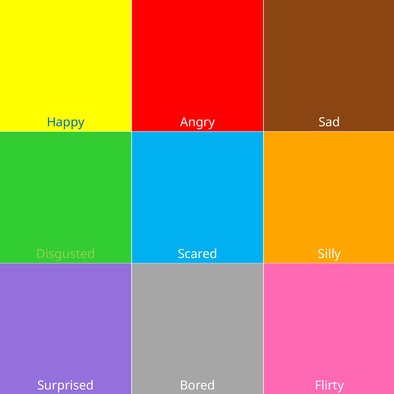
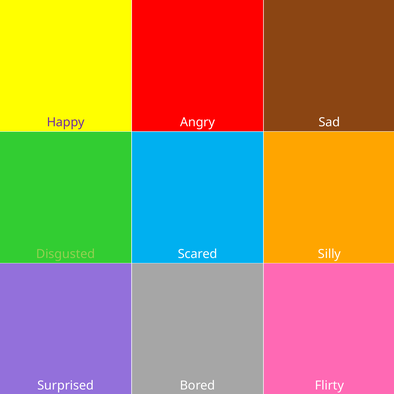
Happy colour: blue -> purple (66, 122)
